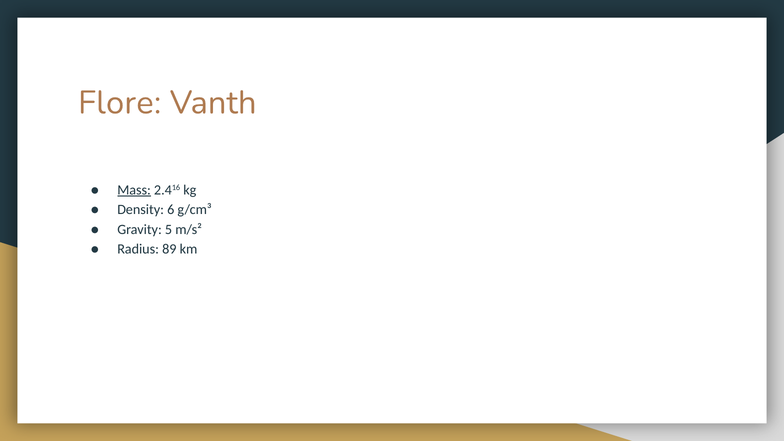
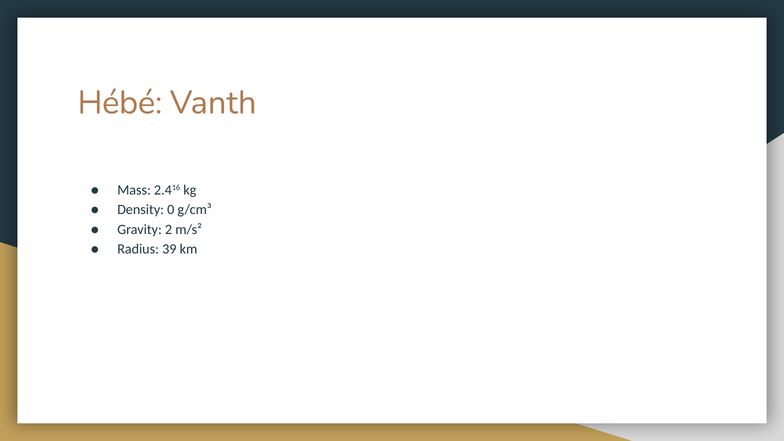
Flore: Flore -> Hébé (120, 103)
Mass underline: present -> none (134, 190)
6: 6 -> 0 (171, 210)
5: 5 -> 2 (169, 230)
89: 89 -> 39 (169, 249)
